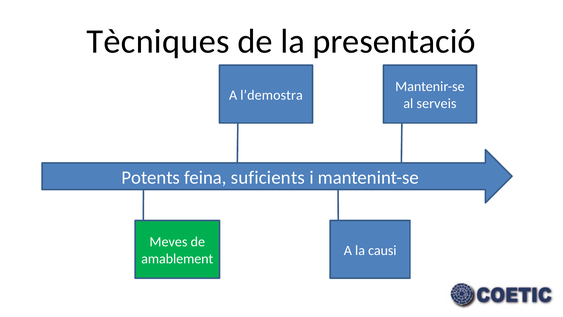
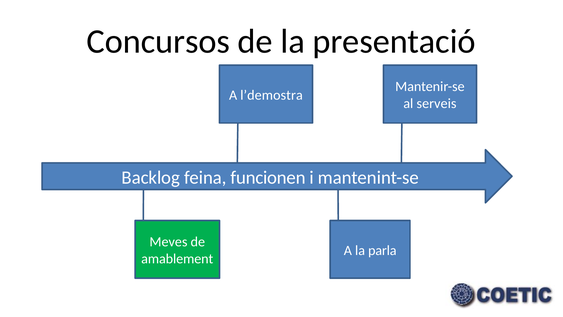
Tècniques: Tècniques -> Concursos (158, 41)
Potents: Potents -> Backlog (151, 177)
suficients: suficients -> funcionen (268, 177)
causi: causi -> parla (382, 250)
